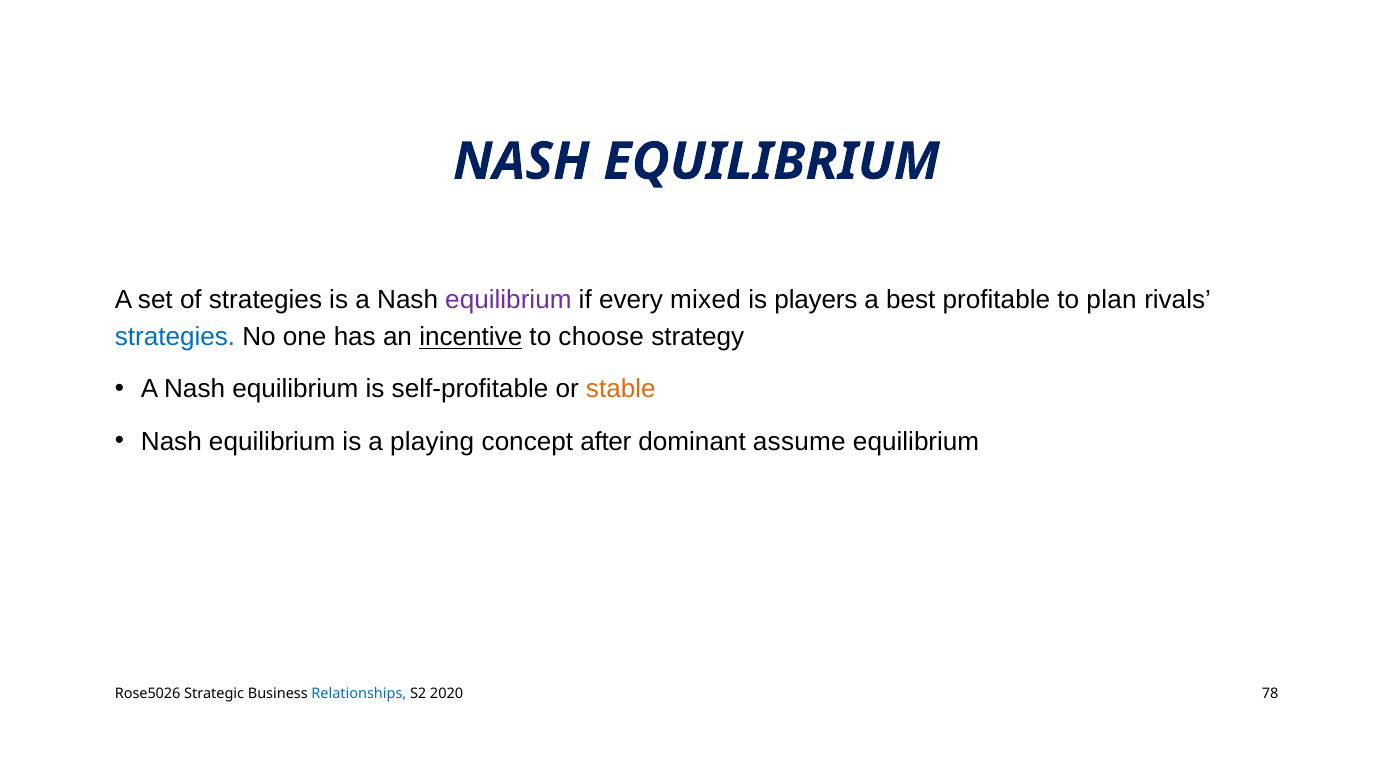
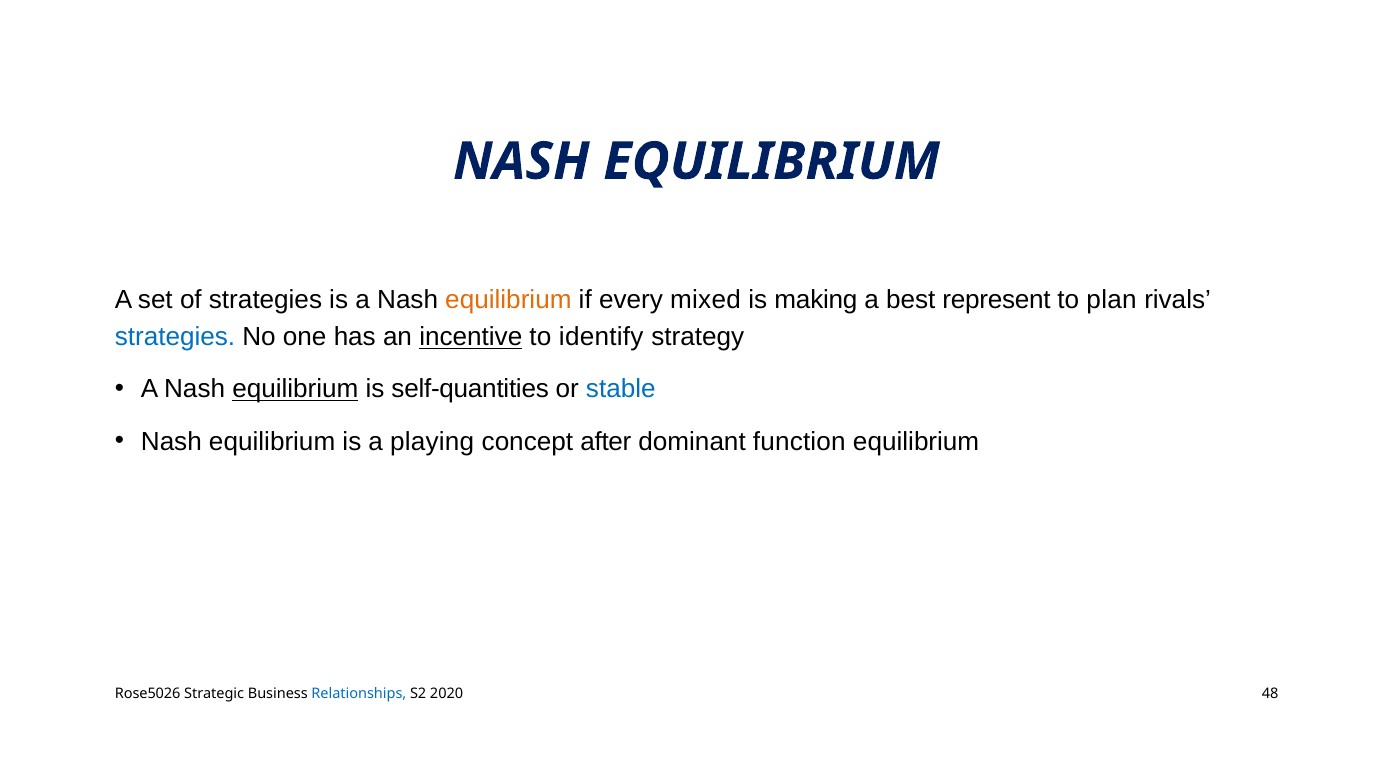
equilibrium colour: purple -> orange (508, 299)
players: players -> making (816, 299)
profitable: profitable -> represent (997, 299)
choose: choose -> identify (601, 337)
equilibrium underline: none -> present (295, 389)
self-profitable: self-profitable -> self-quantities (470, 389)
stable colour: orange -> blue (621, 389)
assume: assume -> function (799, 441)
78: 78 -> 48 (1270, 693)
